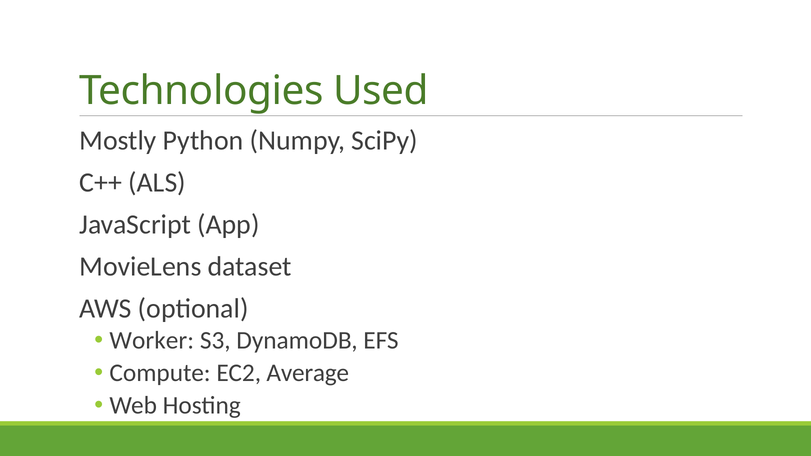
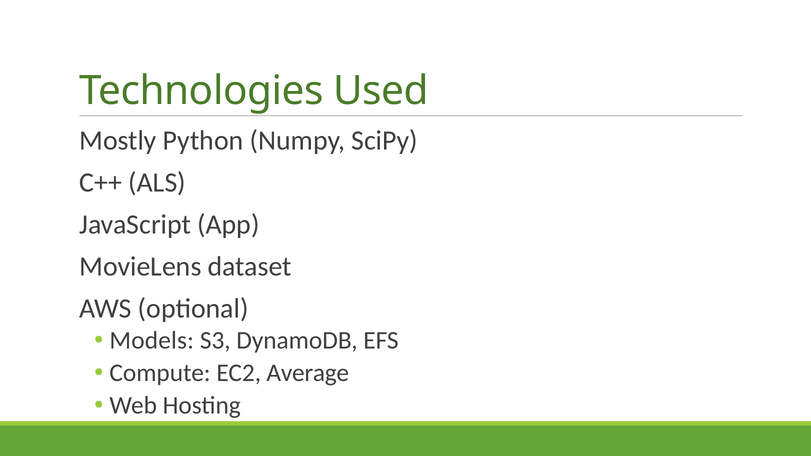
Worker: Worker -> Models (152, 341)
